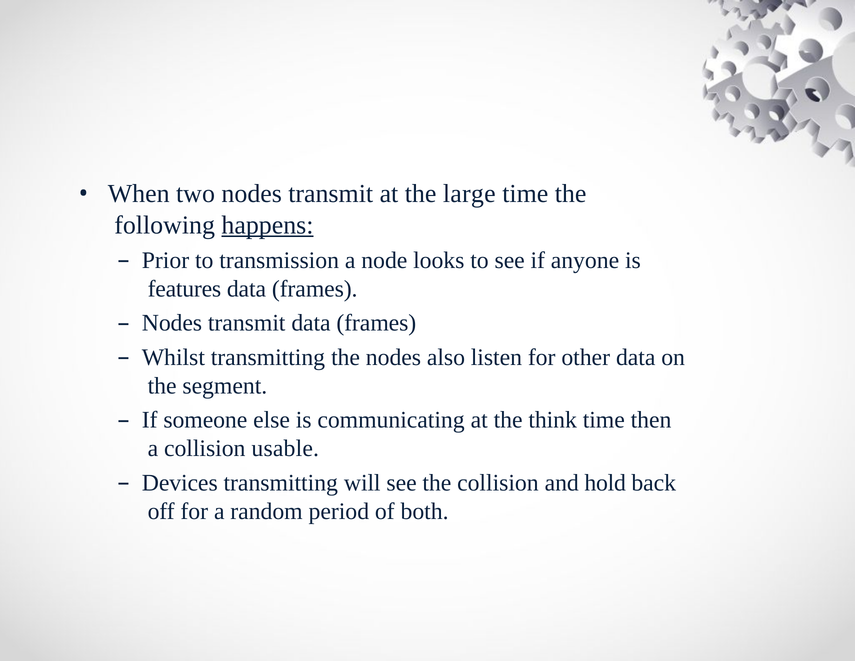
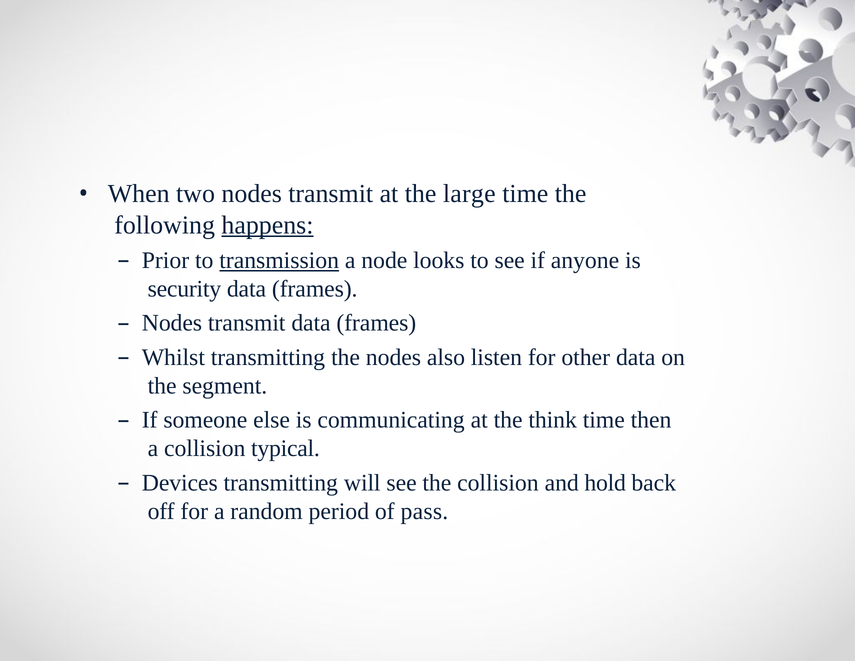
transmission underline: none -> present (279, 260)
features: features -> security (184, 289)
usable: usable -> typical (285, 448)
both: both -> pass (424, 511)
